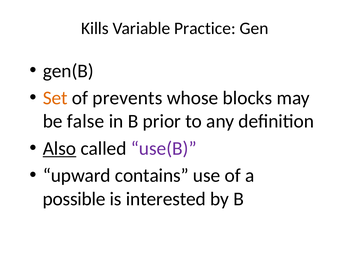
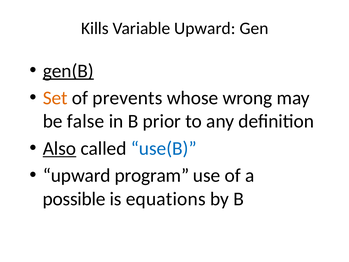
Variable Practice: Practice -> Upward (205, 28)
gen(B underline: none -> present (68, 71)
blocks: blocks -> wrong (247, 98)
use(B colour: purple -> blue (164, 148)
contains: contains -> program (152, 175)
interested: interested -> equations (166, 199)
